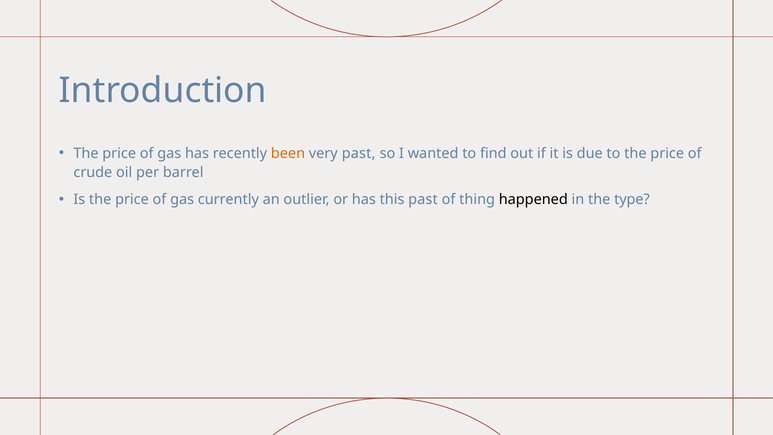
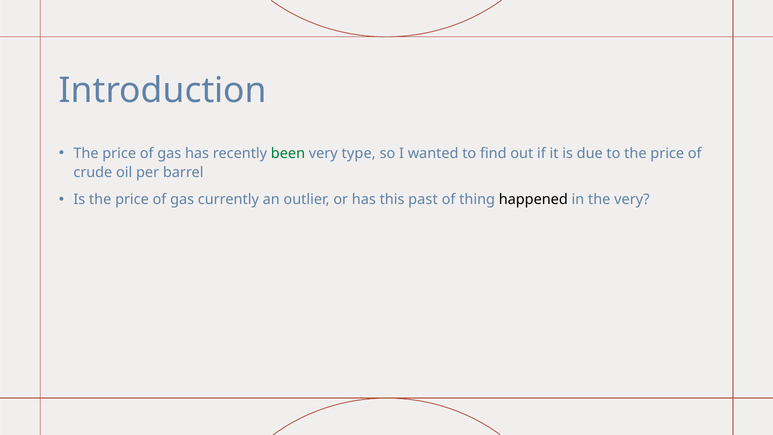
been colour: orange -> green (288, 153)
very past: past -> type (359, 153)
the type: type -> very (632, 199)
